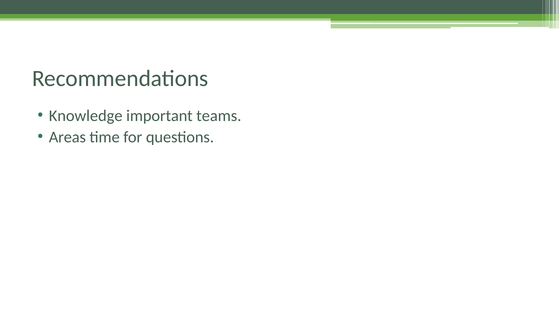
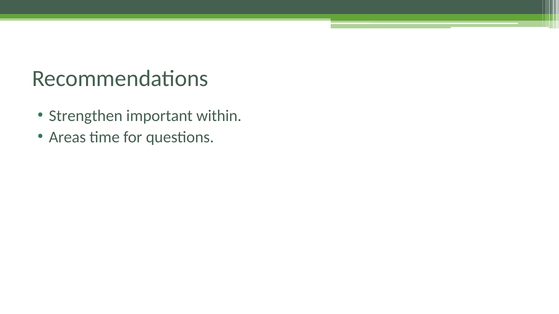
Knowledge: Knowledge -> Strengthen (86, 116)
teams: teams -> within (219, 116)
